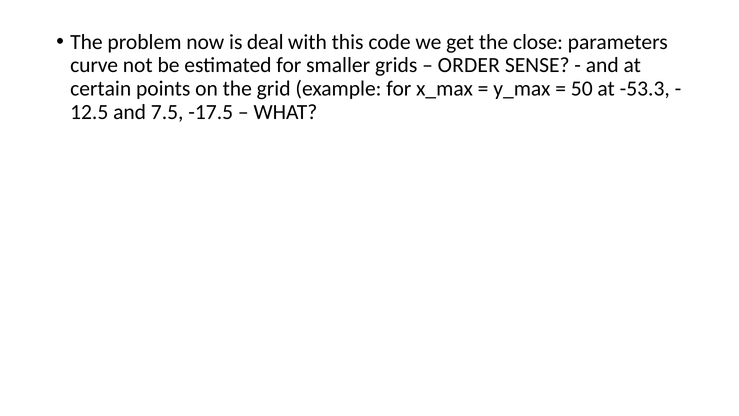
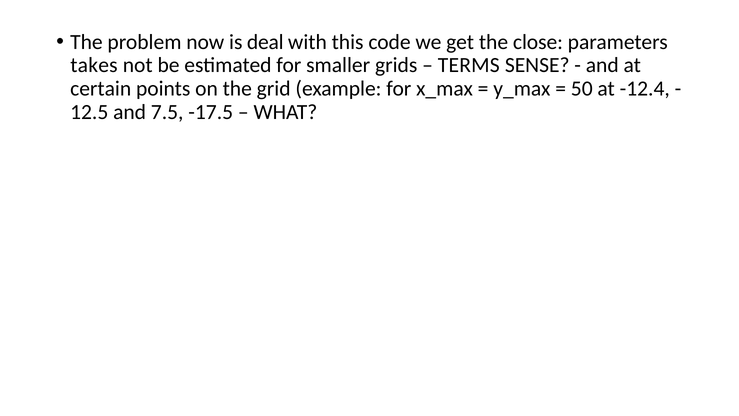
curve: curve -> takes (94, 65)
ORDER: ORDER -> TERMS (469, 65)
-53.3: -53.3 -> -12.4 (645, 89)
